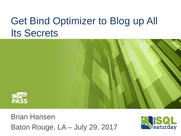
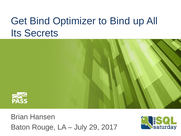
to Blog: Blog -> Bind (120, 21)
